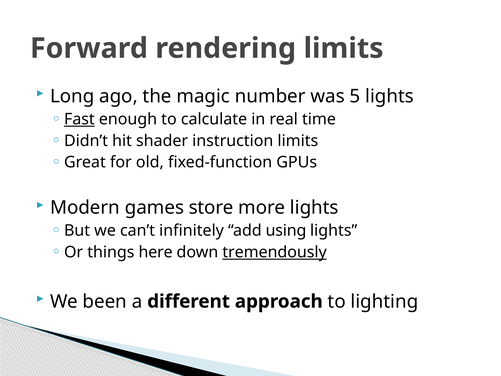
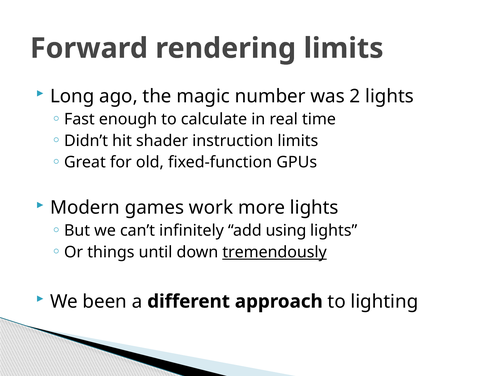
5: 5 -> 2 (355, 96)
Fast underline: present -> none (79, 119)
store: store -> work (211, 208)
here: here -> until (156, 252)
